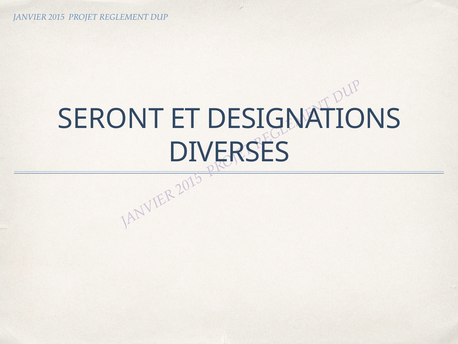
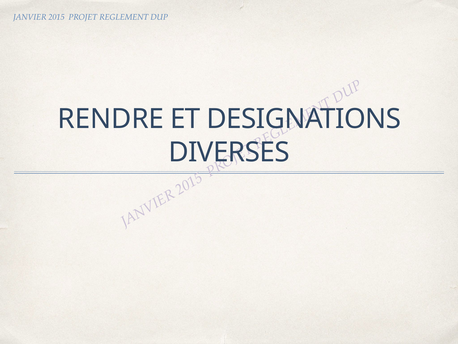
SERONT: SERONT -> RENDRE (111, 119)
